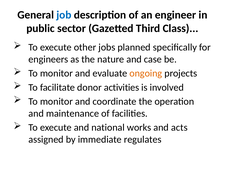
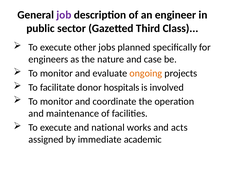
job colour: blue -> purple (64, 15)
activities: activities -> hospitals (122, 87)
regulates: regulates -> academic (143, 139)
